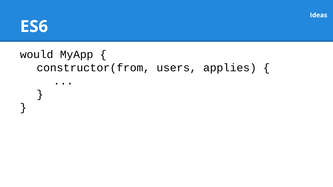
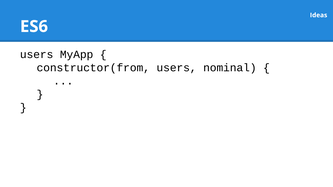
would: would -> users (37, 54)
applies: applies -> nominal (230, 68)
